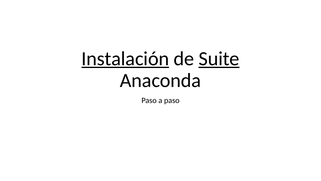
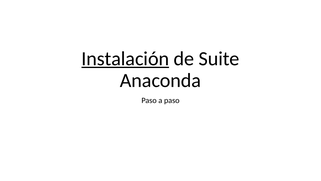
Suite underline: present -> none (219, 59)
